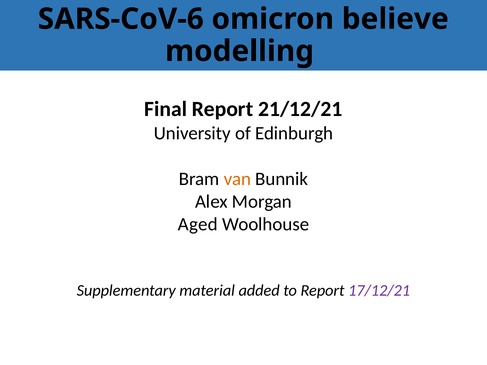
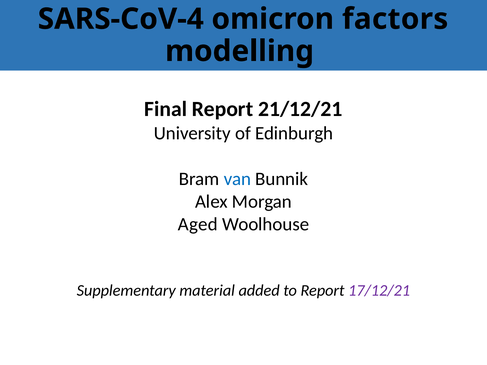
SARS-CoV-6: SARS-CoV-6 -> SARS-CoV-4 (121, 19)
believe: believe -> factors (395, 19)
van colour: orange -> blue (237, 179)
